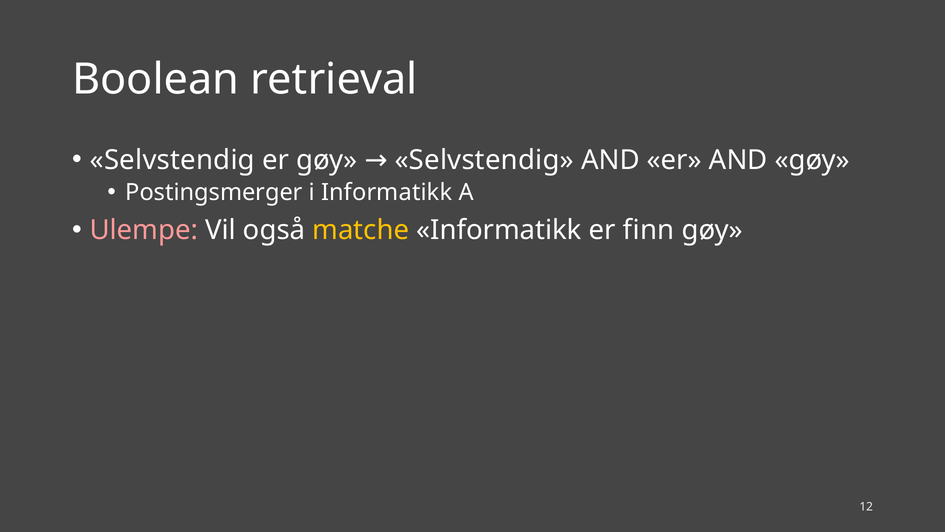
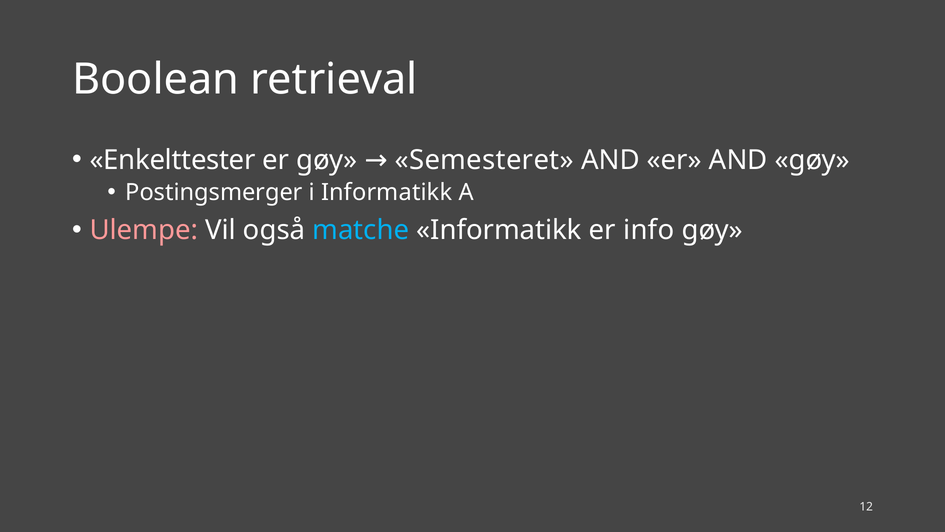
Selvstendig: Selvstendig -> Enkelttester (173, 160)
gøy Selvstendig: Selvstendig -> Semesteret (484, 160)
matche colour: yellow -> light blue (361, 230)
finn: finn -> info (649, 230)
